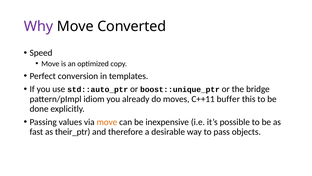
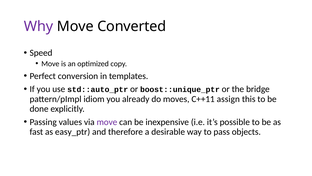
buffer: buffer -> assign (228, 99)
move colour: orange -> purple (107, 122)
their_ptr: their_ptr -> easy_ptr (73, 132)
